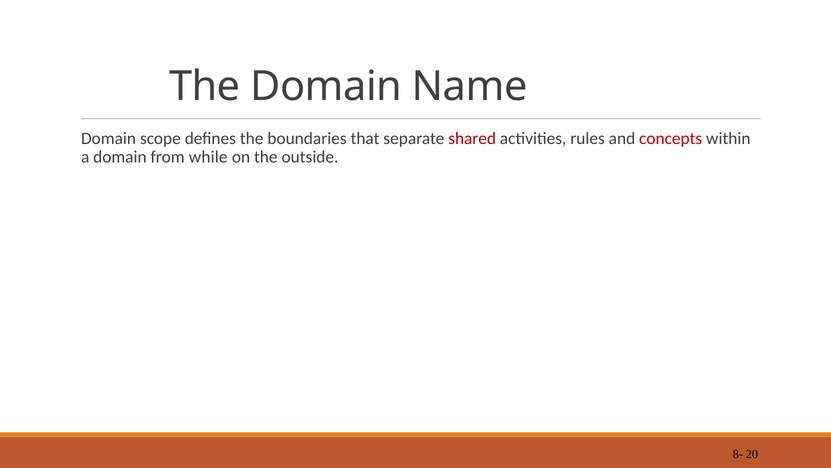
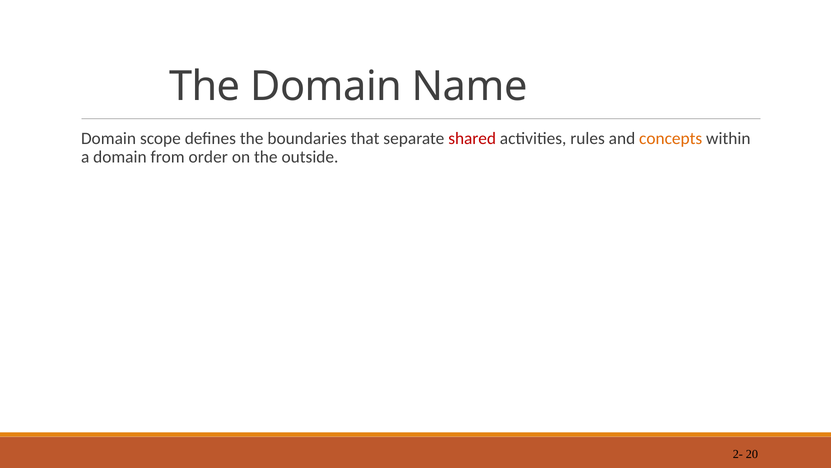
concepts colour: red -> orange (671, 138)
while: while -> order (208, 157)
8-: 8- -> 2- (738, 454)
